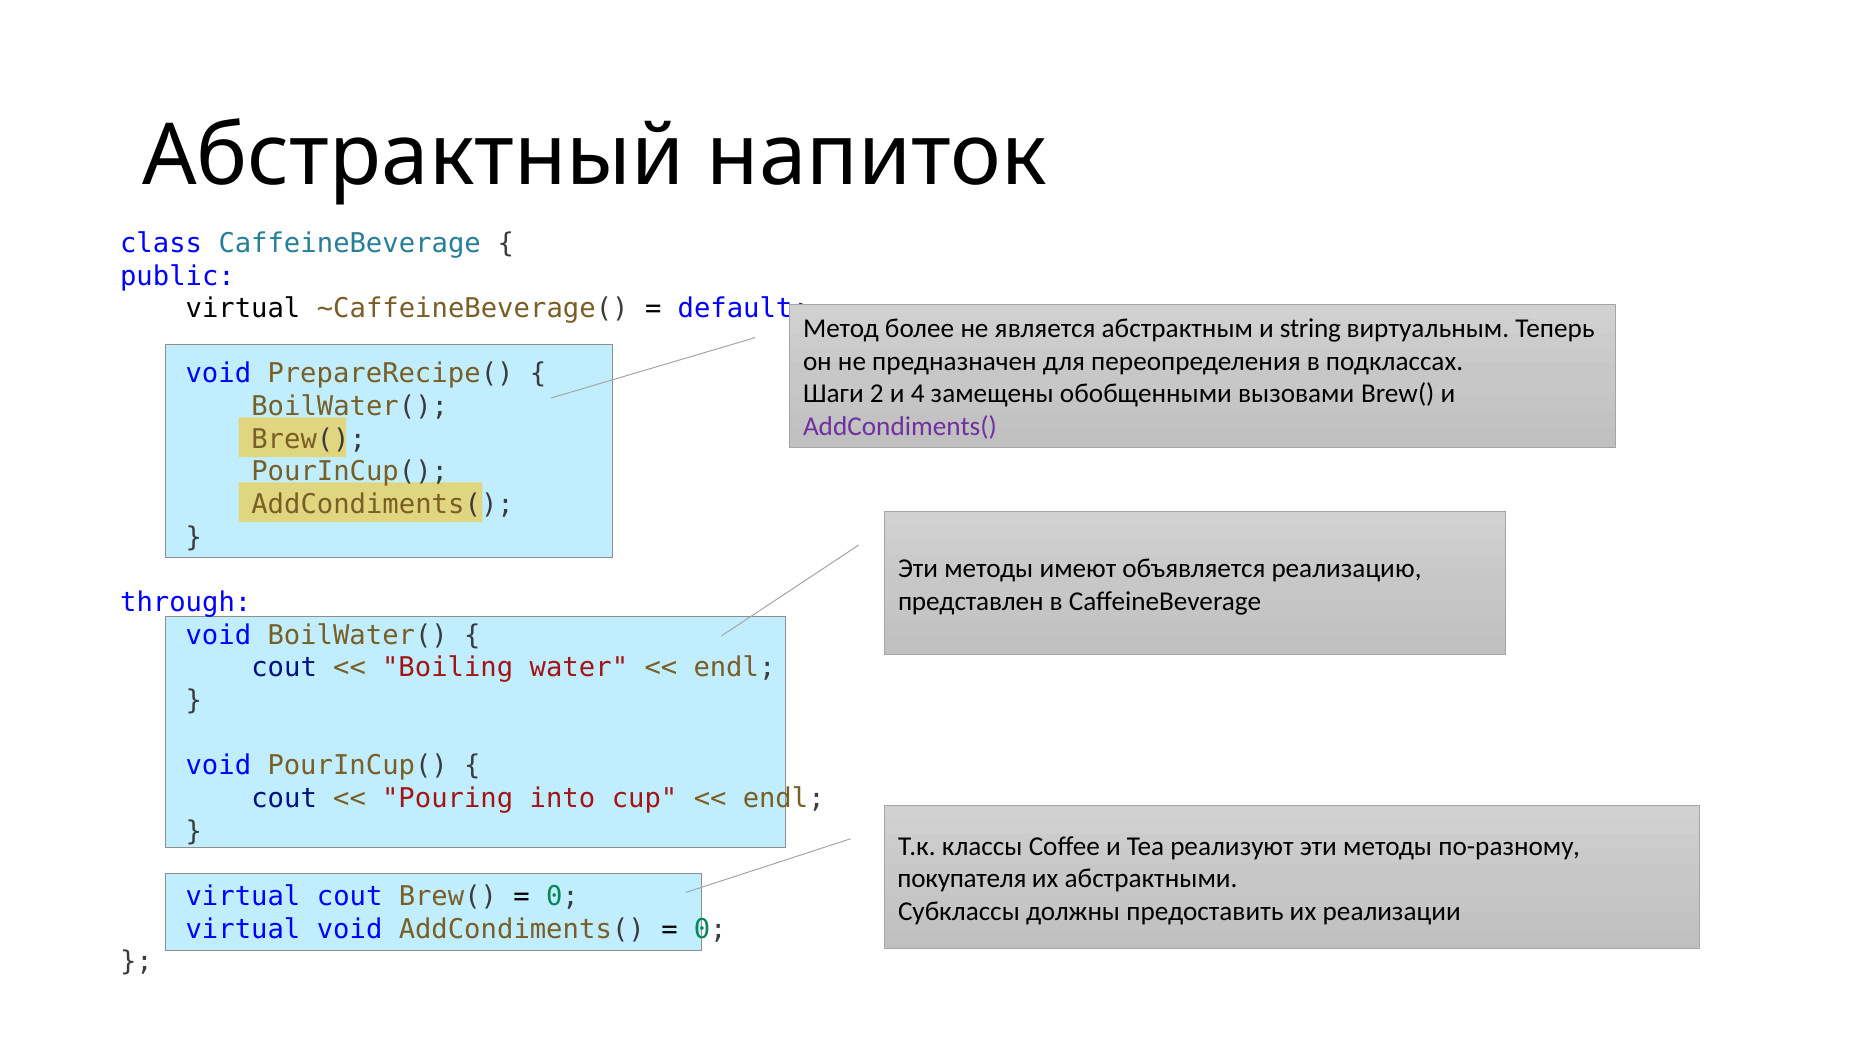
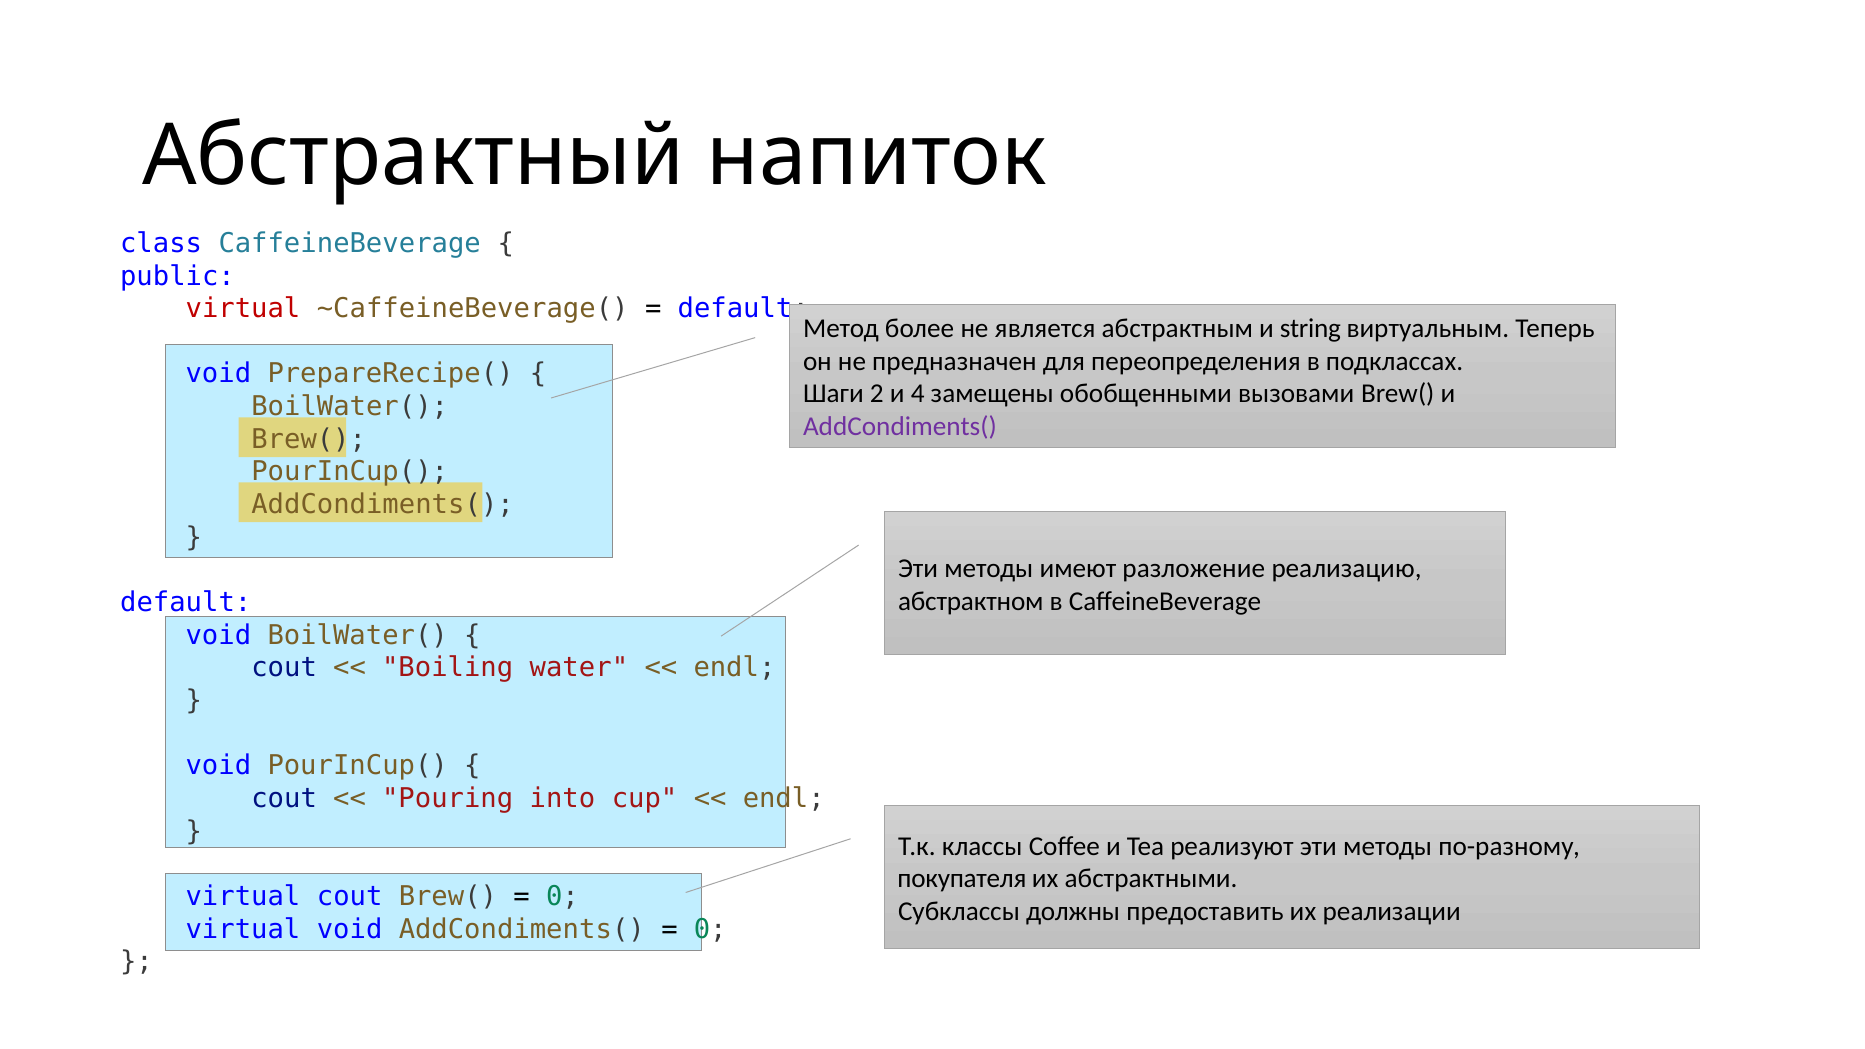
virtual colour: black -> red (243, 309)
объявляется: объявляется -> разложение (1194, 569)
представлен: представлен -> абстрактном (971, 602)
through: through -> default (186, 603)
